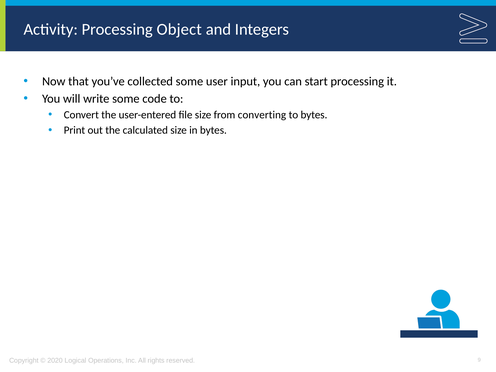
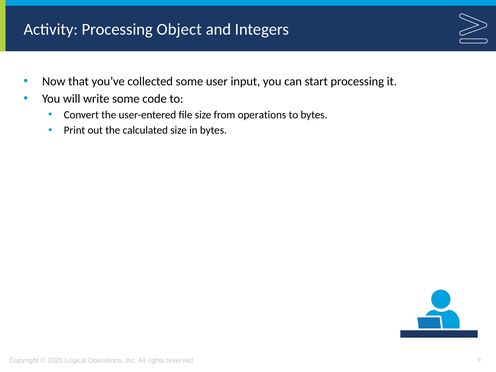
from converting: converting -> operations (262, 115)
